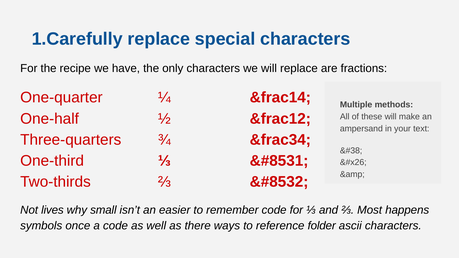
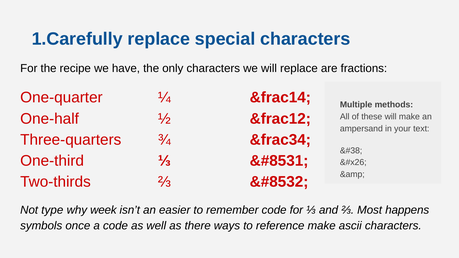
lives: lives -> type (52, 210)
small: small -> week (103, 210)
reference folder: folder -> make (322, 226)
